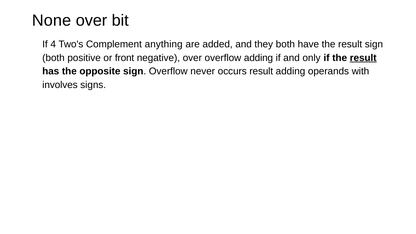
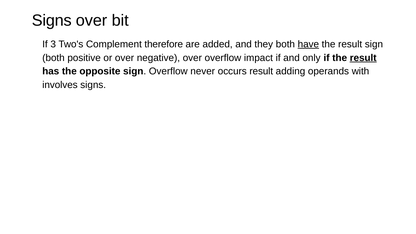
None: None -> Signs (52, 21)
4: 4 -> 3 (53, 44)
anything: anything -> therefore (164, 44)
have underline: none -> present (308, 44)
or front: front -> over (125, 58)
overflow adding: adding -> impact (258, 58)
